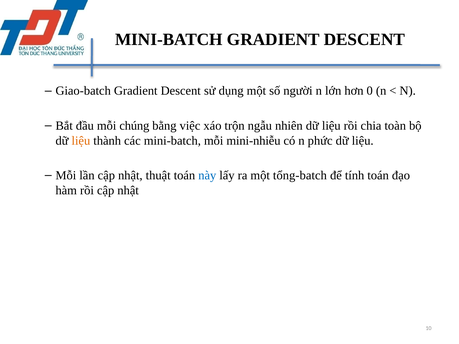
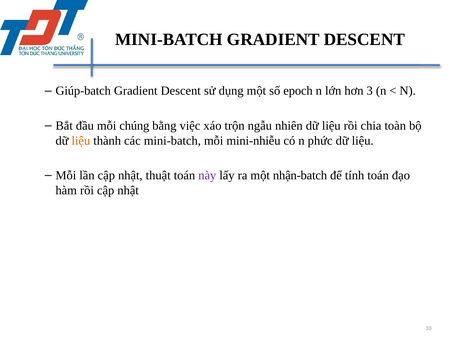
Giao-batch: Giao-batch -> Giúp-batch (83, 91)
người: người -> epoch (298, 91)
0: 0 -> 3 (370, 91)
này colour: blue -> purple (207, 176)
tổng-batch: tổng-batch -> nhận-batch (300, 176)
